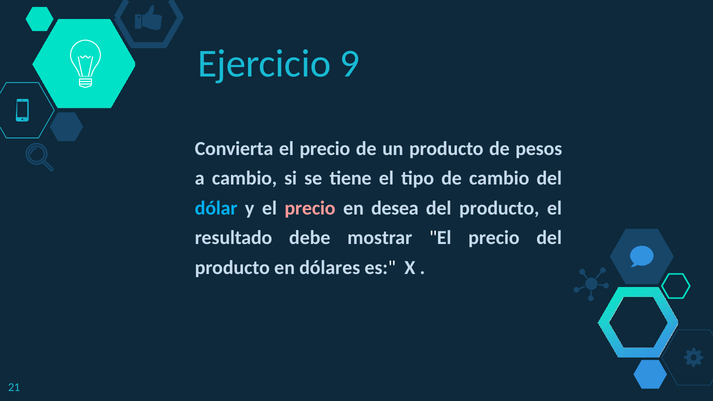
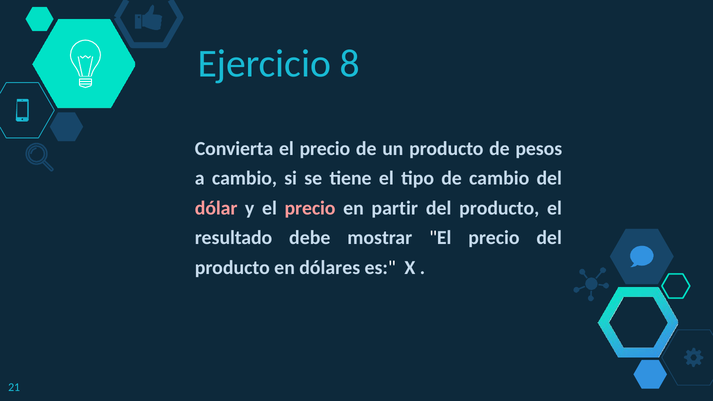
9: 9 -> 8 (350, 64)
dólar colour: light blue -> pink (216, 208)
desea: desea -> partir (395, 208)
